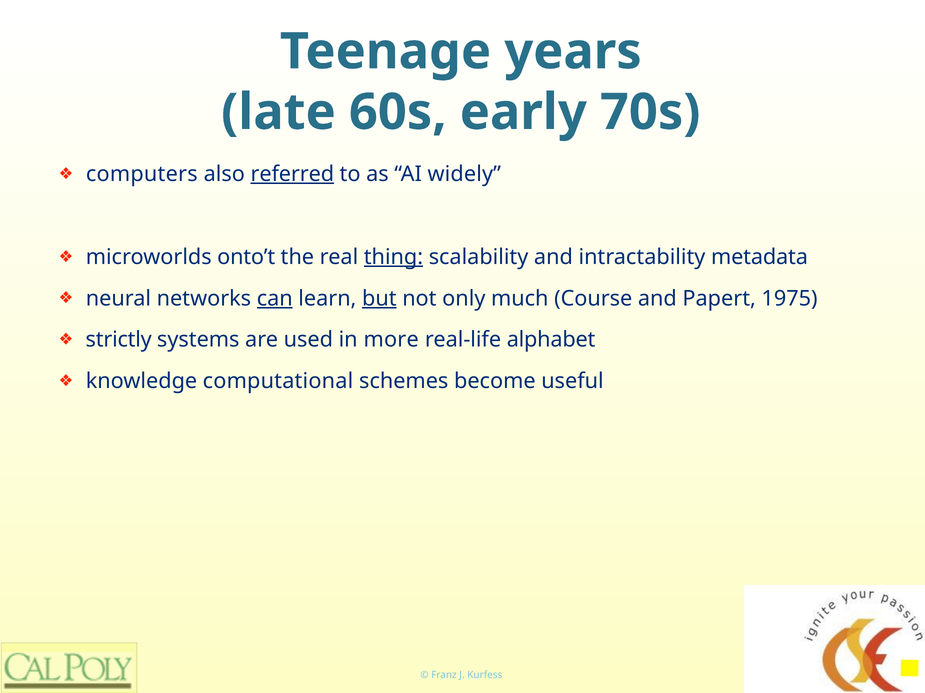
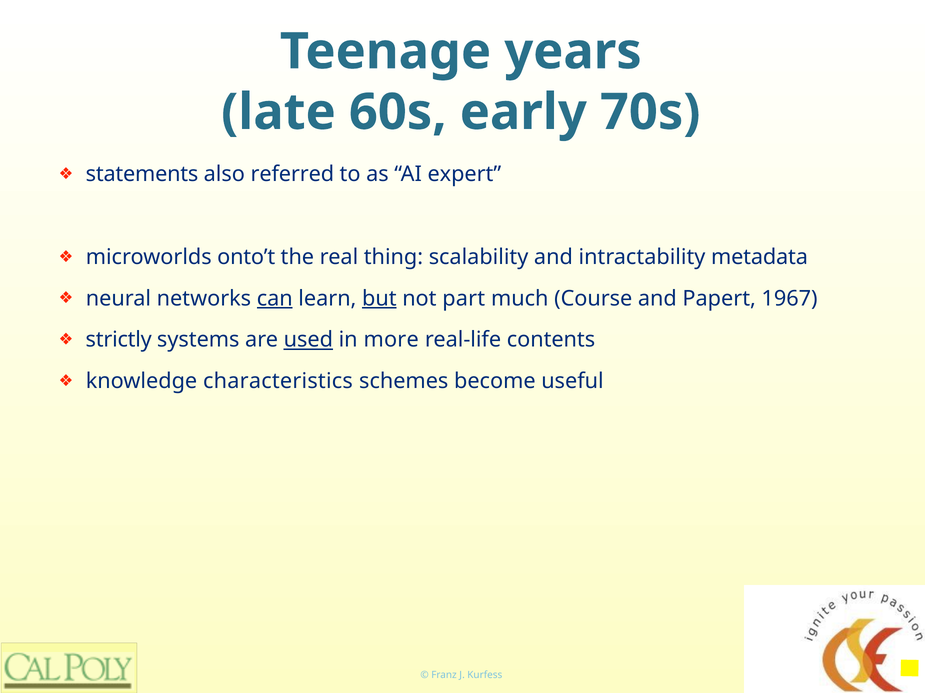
computers: computers -> statements (142, 174)
referred underline: present -> none (292, 174)
widely: widely -> expert (464, 174)
thing underline: present -> none (393, 257)
only: only -> part (464, 299)
1975: 1975 -> 1967 (790, 299)
used underline: none -> present (308, 340)
alphabet: alphabet -> contents (551, 340)
computational: computational -> characteristics (278, 382)
